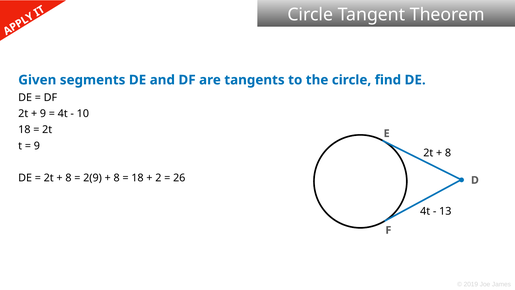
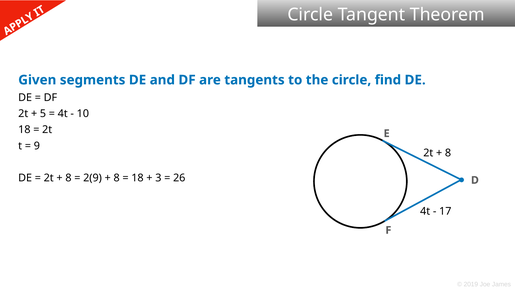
9: 9 -> 5 (43, 113)
2: 2 -> 3 (158, 178)
13: 13 -> 17 (445, 211)
